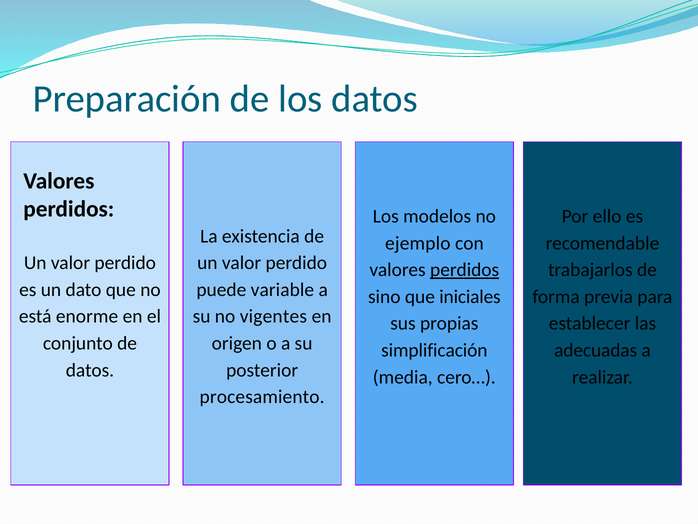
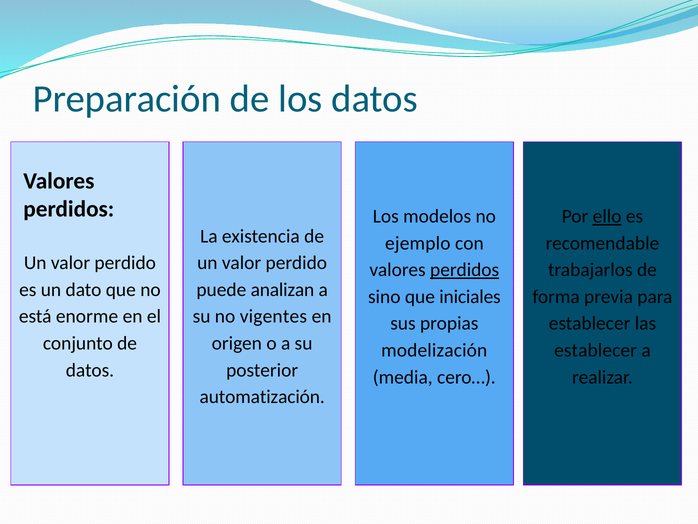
ello underline: none -> present (607, 216)
variable: variable -> analizan (283, 289)
simplificación: simplificación -> modelización (434, 350)
adecuadas: adecuadas -> establecer (596, 350)
procesamiento: procesamiento -> automatización (262, 397)
